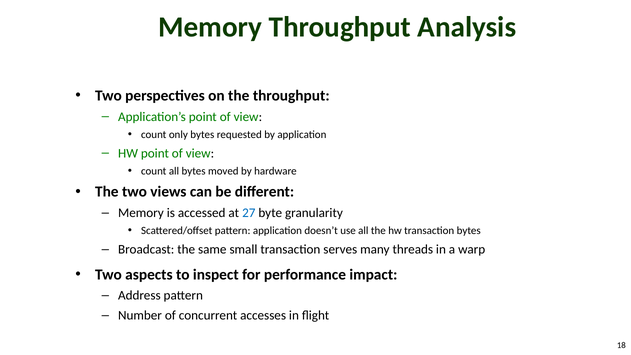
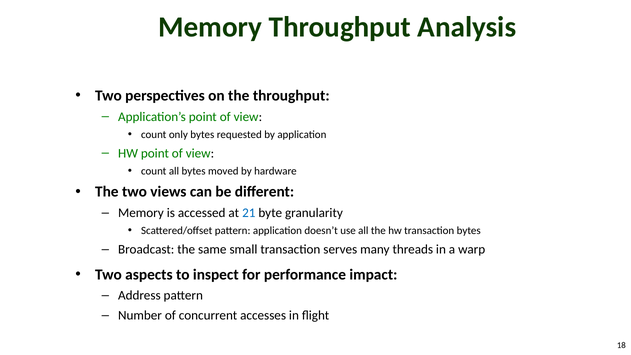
27: 27 -> 21 (249, 213)
